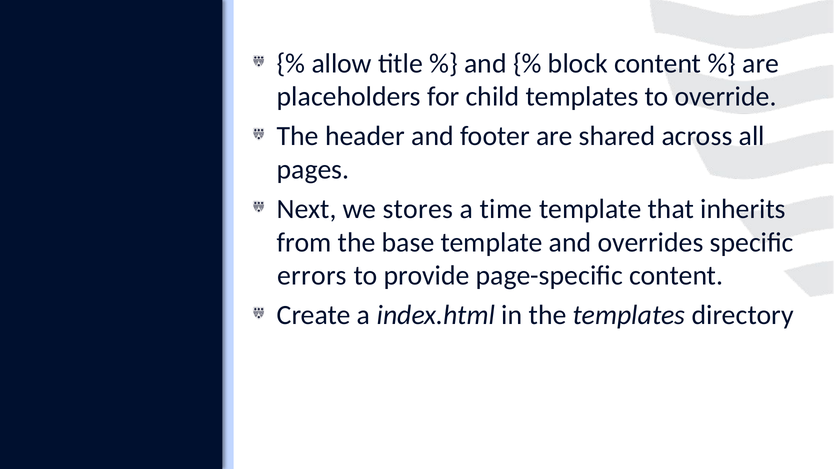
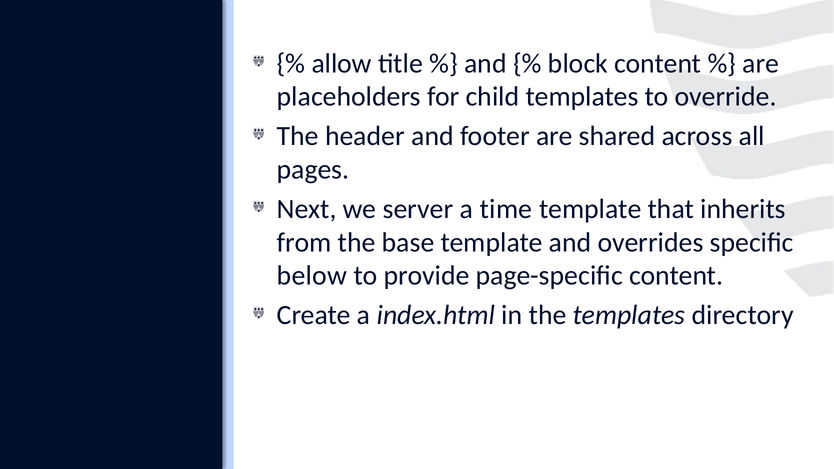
stores: stores -> server (418, 209)
errors: errors -> below (312, 276)
